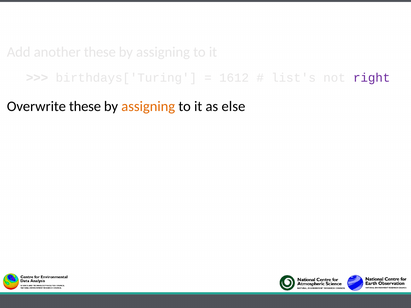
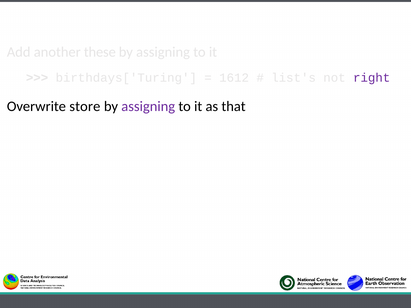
Overwrite these: these -> store (85, 106)
assigning colour: orange -> purple (148, 106)
else: else -> that (234, 106)
